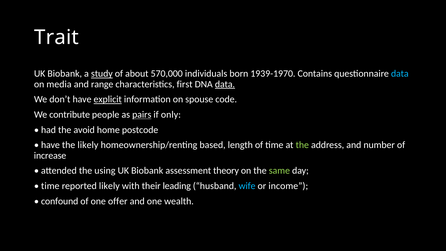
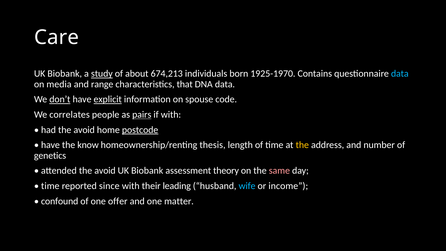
Trait: Trait -> Care (57, 37)
570,000: 570,000 -> 674,213 (167, 74)
1939-1970: 1939-1970 -> 1925-1970 (273, 74)
first: first -> that (185, 84)
data underline: present -> none (225, 84)
don’t underline: none -> present (60, 99)
contribute: contribute -> correlates (70, 115)
if only: only -> with (171, 115)
postcode underline: none -> present (140, 130)
the likely: likely -> know (88, 145)
based: based -> thesis (213, 145)
the colour: light green -> yellow (302, 145)
increase: increase -> genetics (50, 155)
attended the using: using -> avoid (105, 171)
same colour: light green -> pink (279, 171)
reported likely: likely -> since (109, 186)
wealth: wealth -> matter (179, 201)
